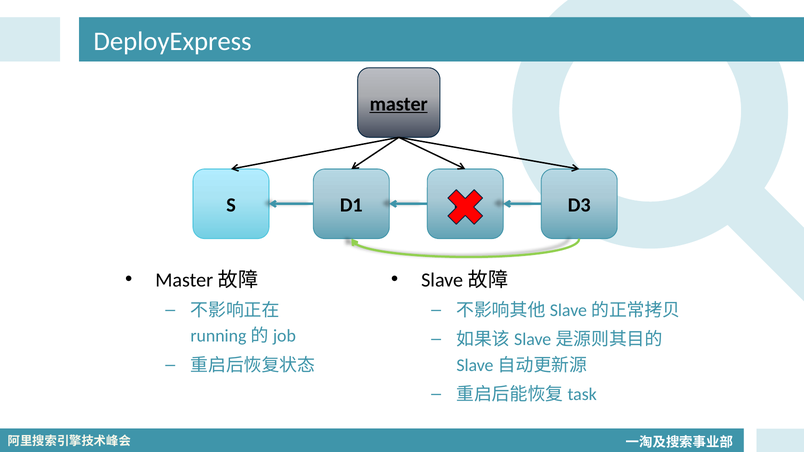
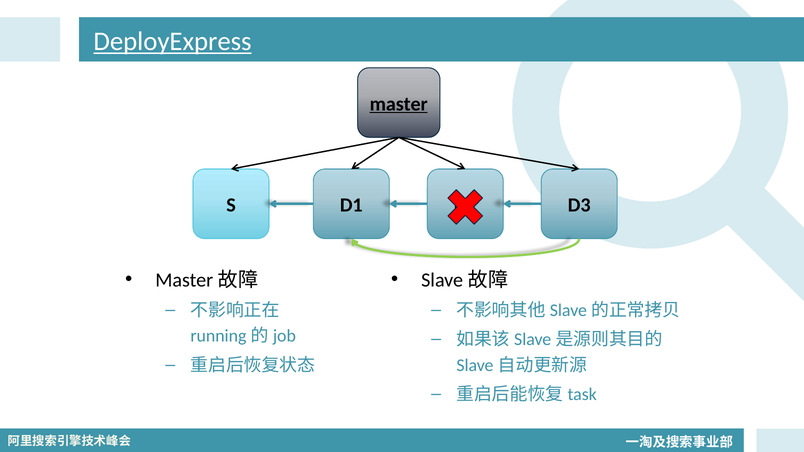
DeployExpress underline: none -> present (173, 42)
